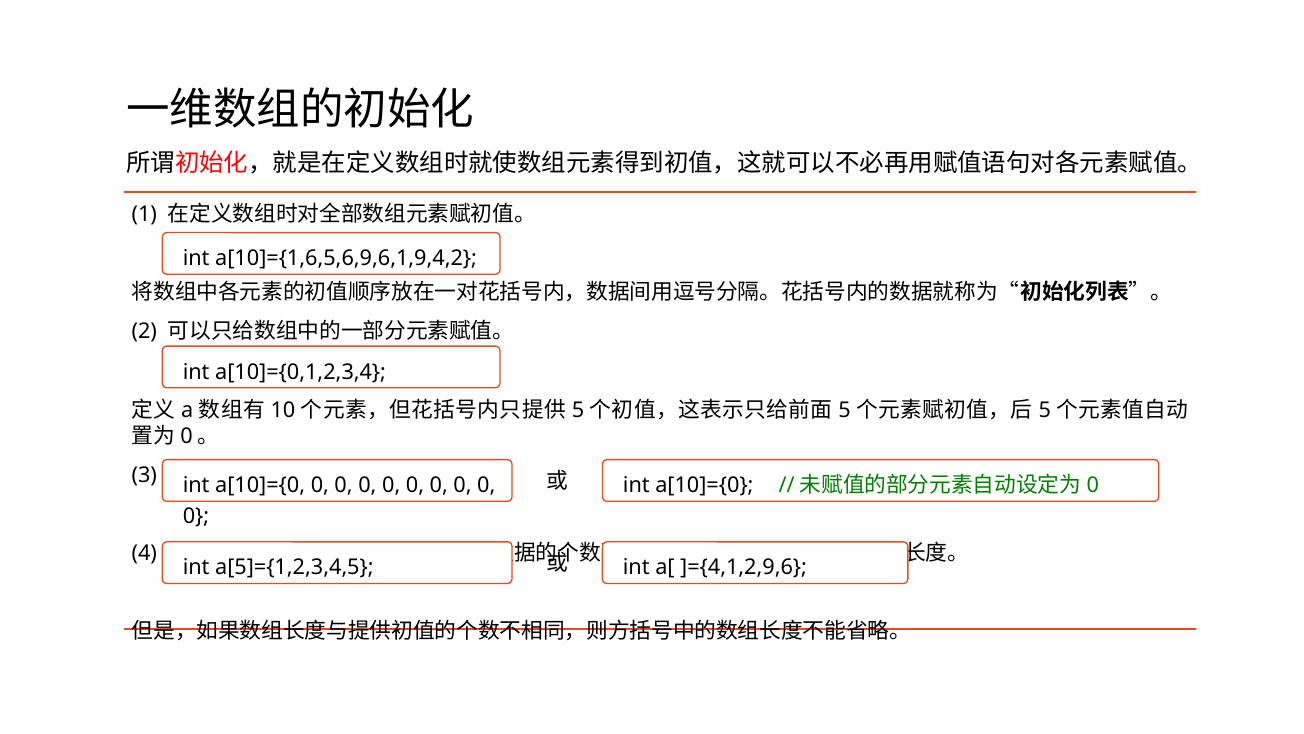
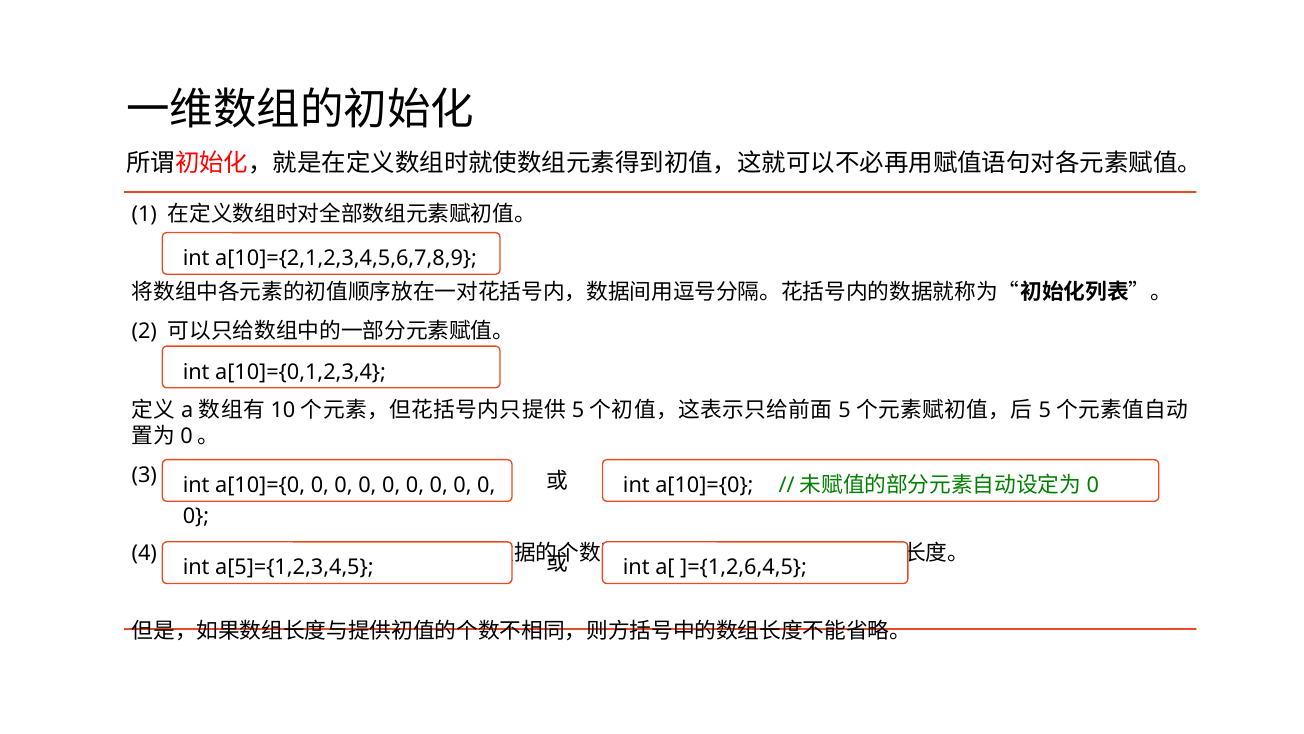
a[10]={1,6,5,6,9,6,1,9,4,2: a[10]={1,6,5,6,9,6,1,9,4,2 -> a[10]={2,1,2,3,4,5,6,7,8,9 (346, 258)
]={4,1,2,9,6: ]={4,1,2,9,6 -> ]={1,2,6,4,5 (744, 567)
